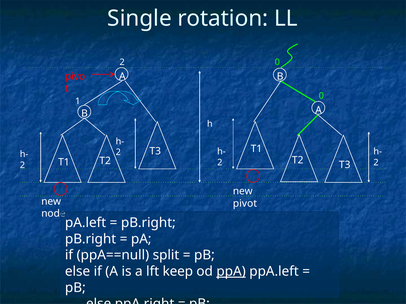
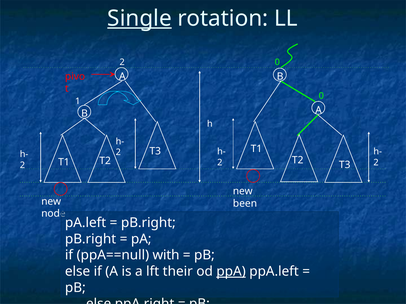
Single underline: none -> present (140, 18)
pivot: pivot -> been (245, 204)
split: split -> with (166, 256)
keep: keep -> their (178, 272)
